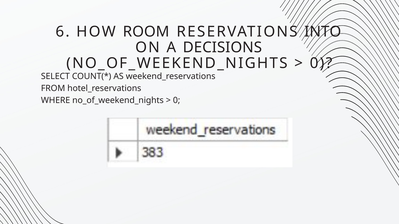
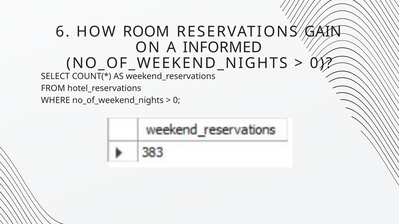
INTO: INTO -> GAIN (323, 32)
DECISIONS: DECISIONS -> INFORMED (222, 48)
